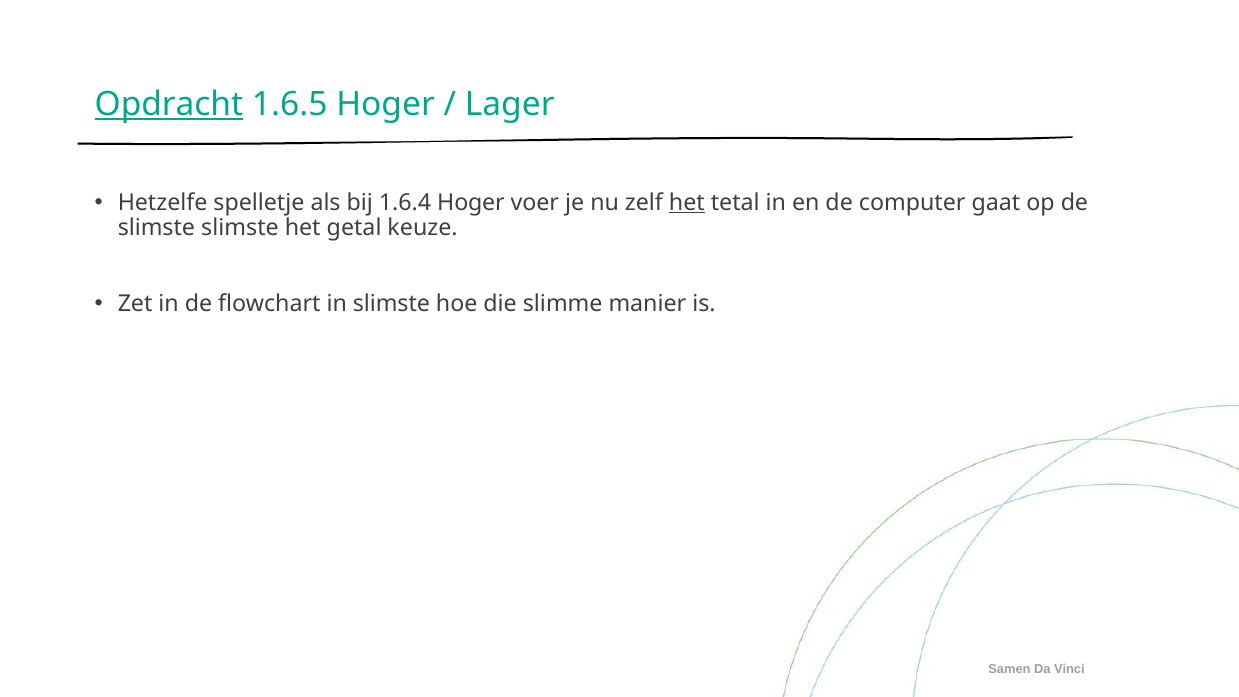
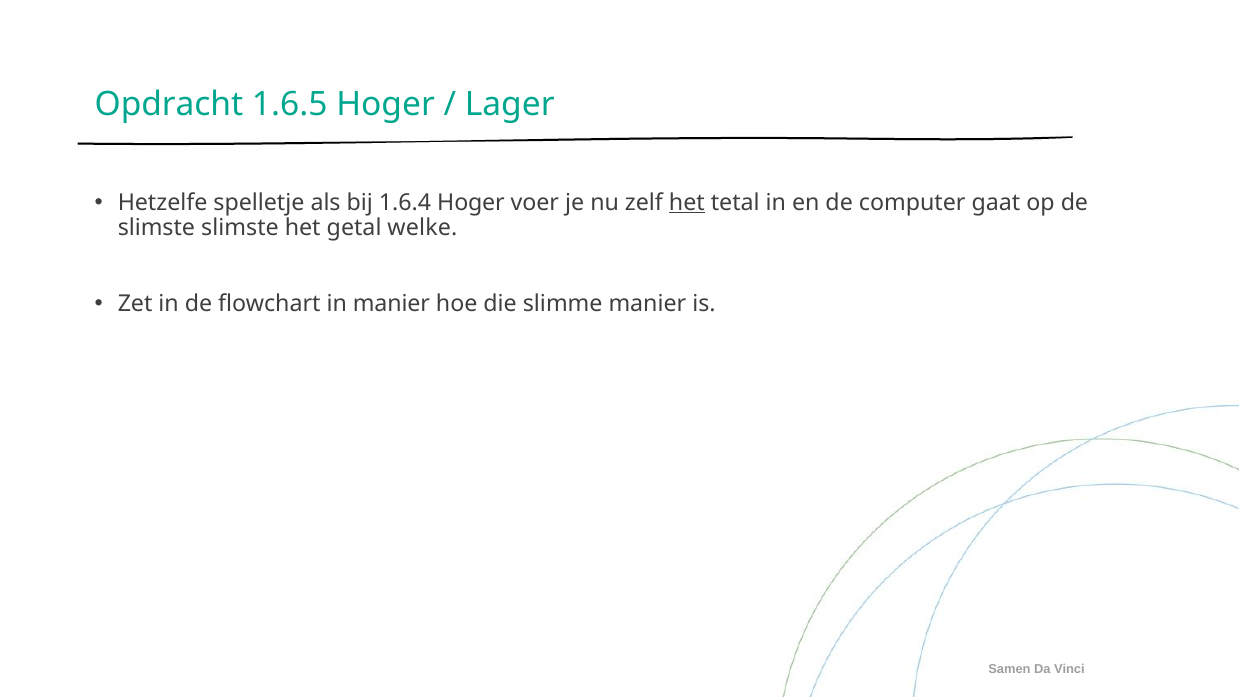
Opdracht underline: present -> none (169, 104)
keuze: keuze -> welke (422, 228)
in slimste: slimste -> manier (391, 304)
